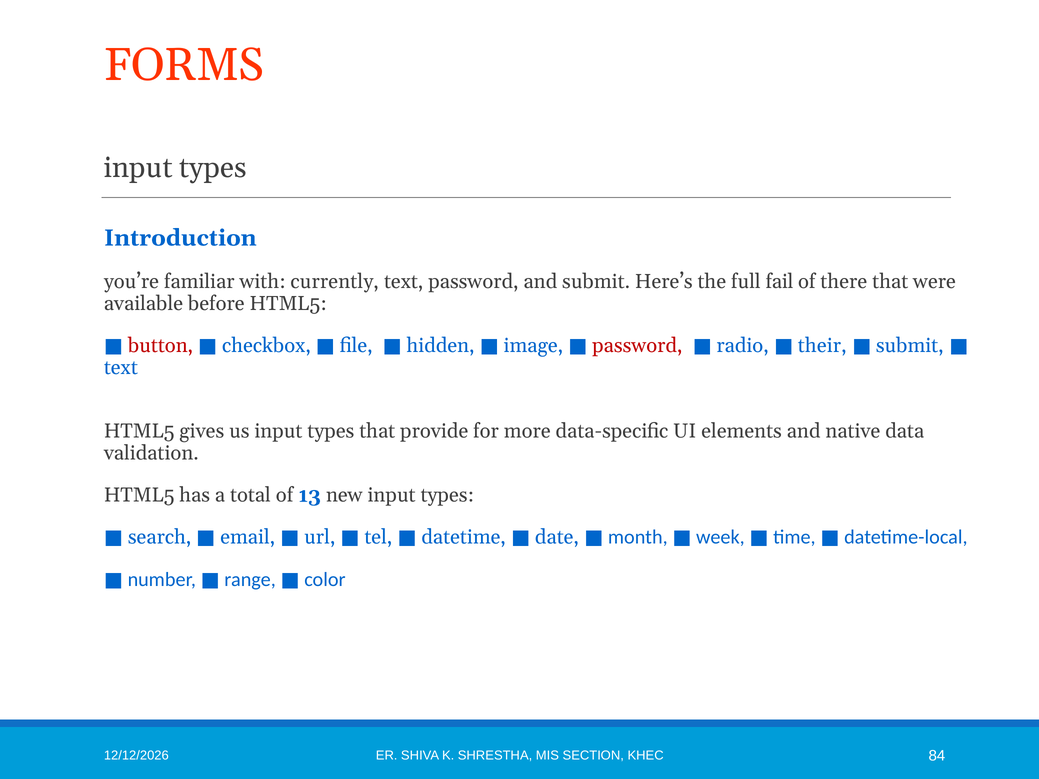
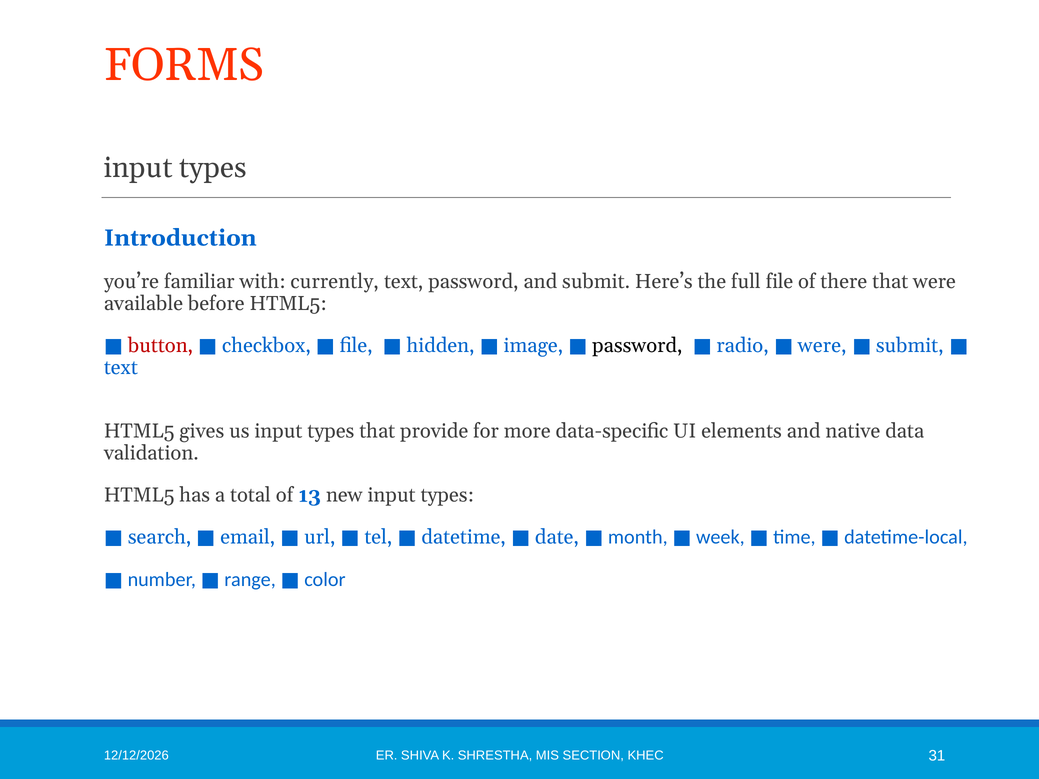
full fail: fail -> file (779, 282)
password colour: red -> black (637, 346)
radio their: their -> were (822, 346)
84: 84 -> 31 (937, 756)
